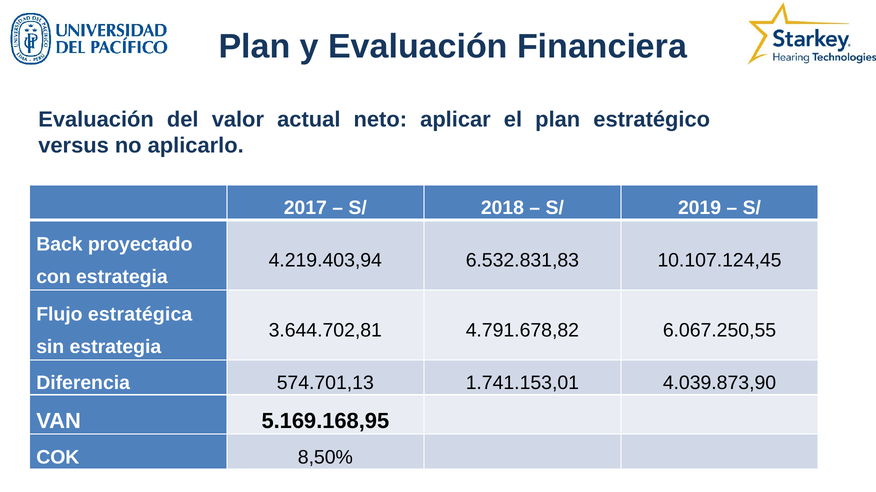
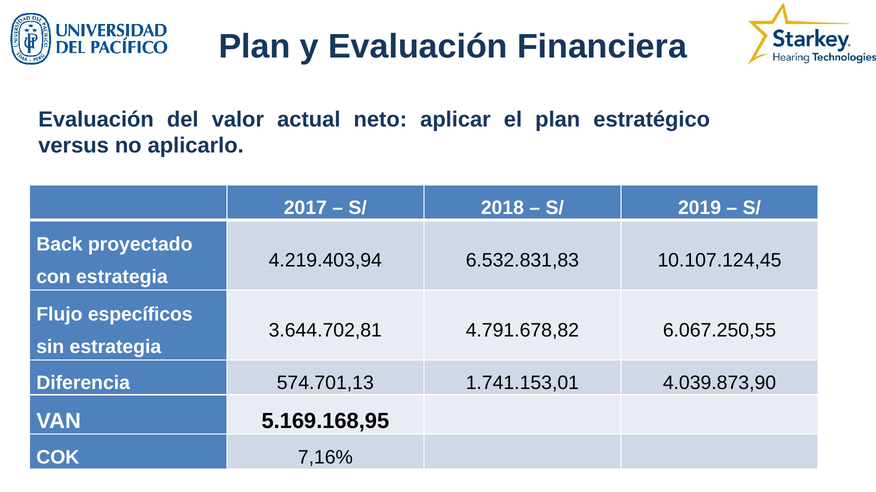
estratégica: estratégica -> específicos (140, 315)
8,50%: 8,50% -> 7,16% (325, 458)
